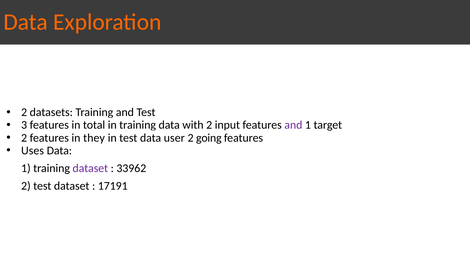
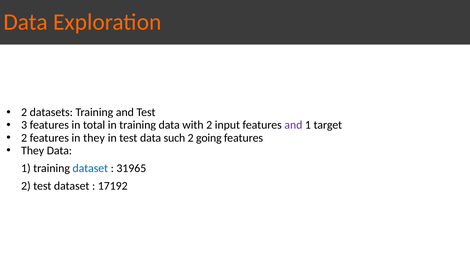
user: user -> such (174, 137)
Uses: Uses -> They (33, 150)
dataset colour: purple -> blue (90, 168)
33962: 33962 -> 31965 (131, 168)
17191: 17191 -> 17192 (113, 185)
